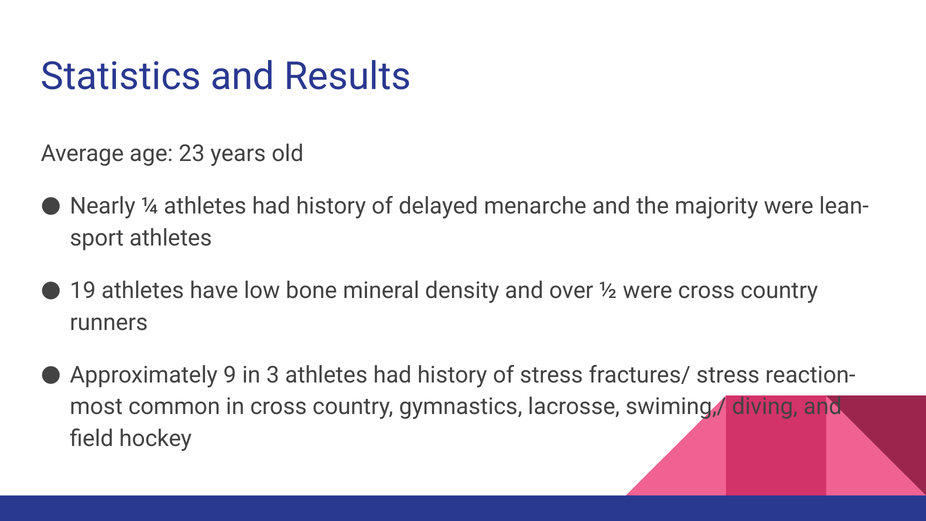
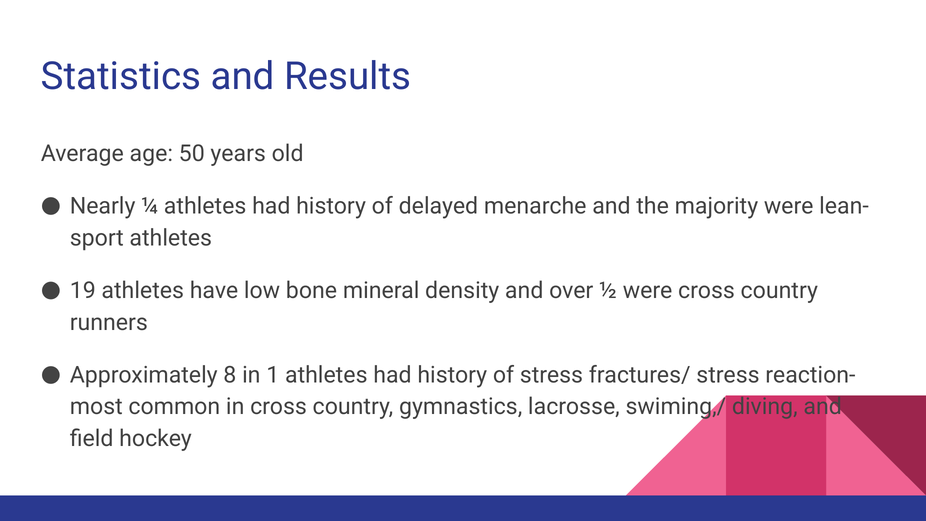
23: 23 -> 50 (192, 153)
9: 9 -> 8 (230, 375)
3: 3 -> 1 (273, 375)
